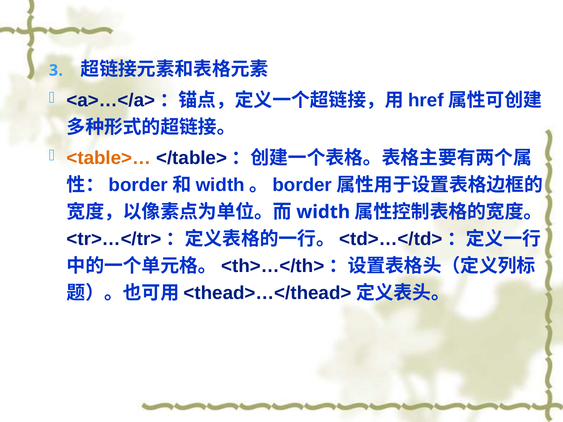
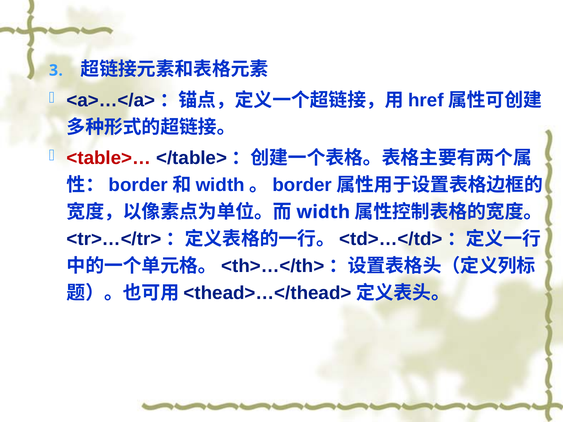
<table>… colour: orange -> red (109, 158)
